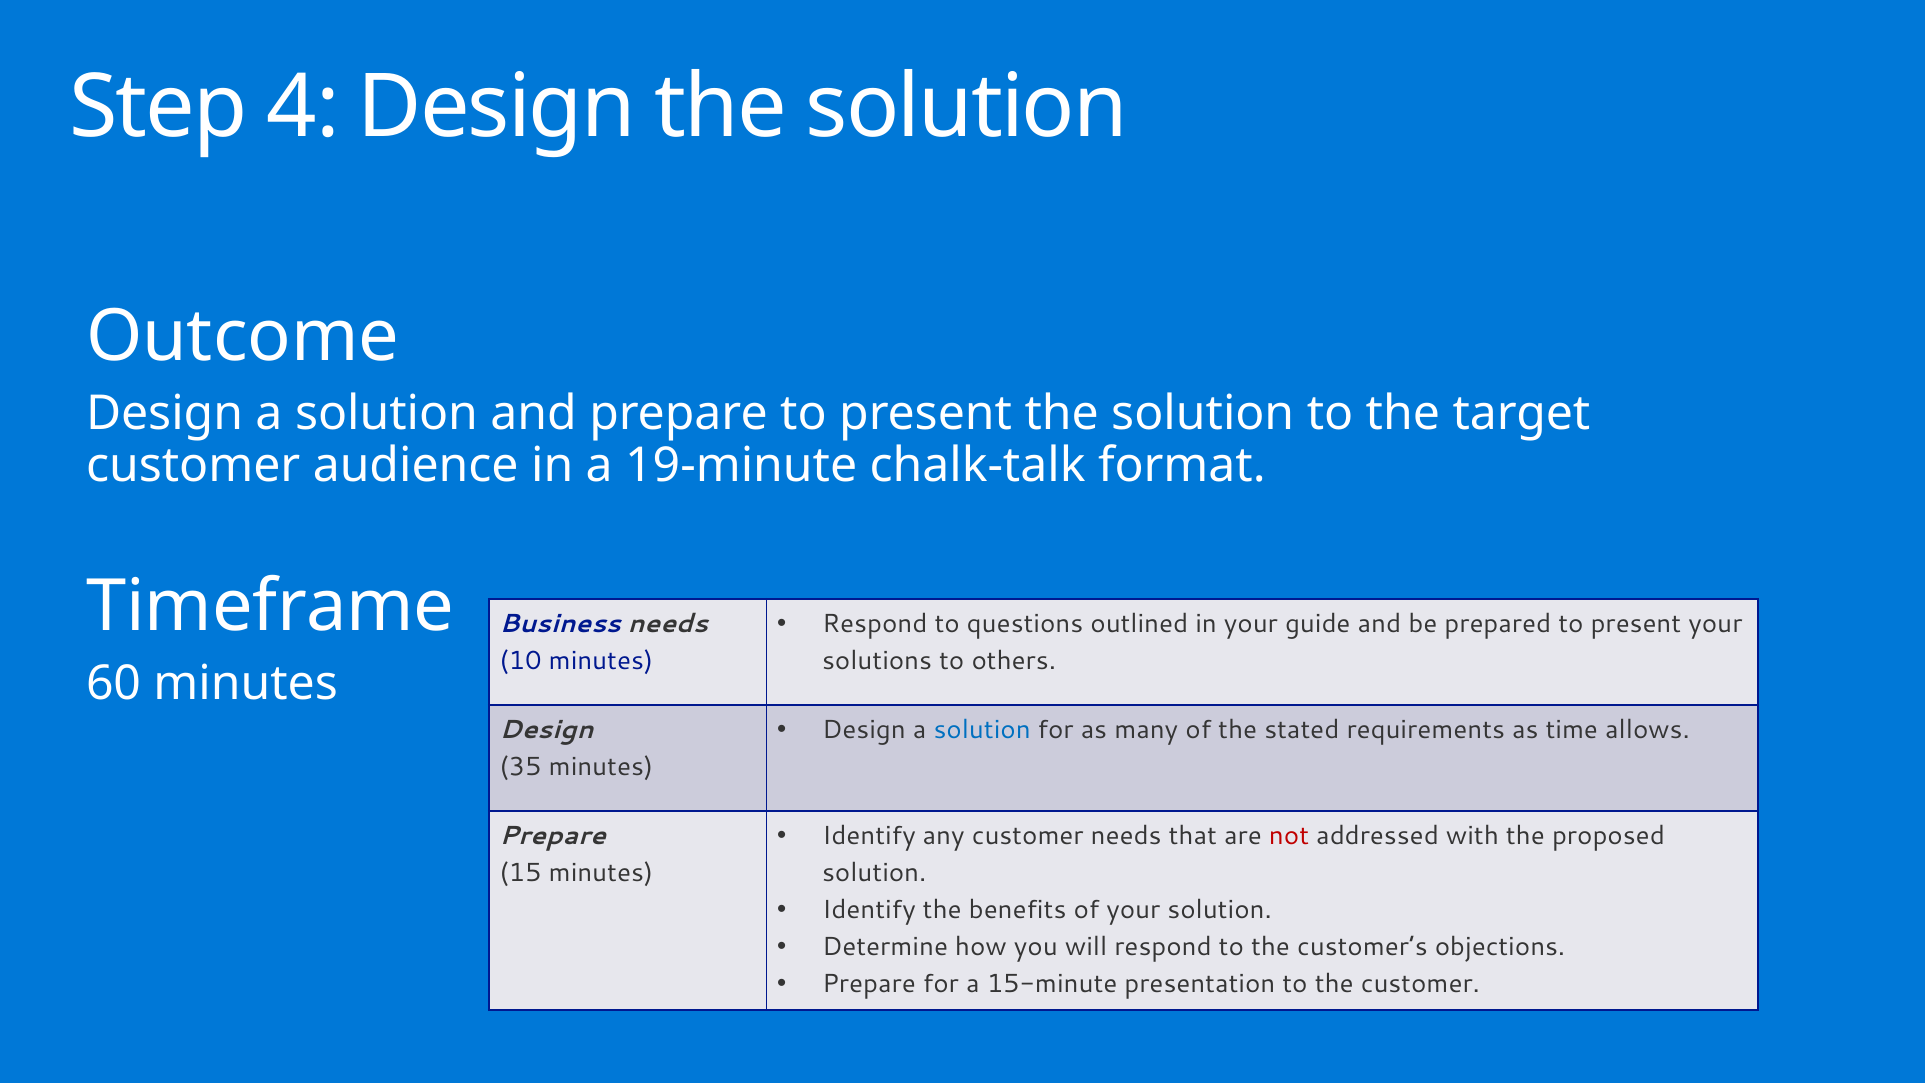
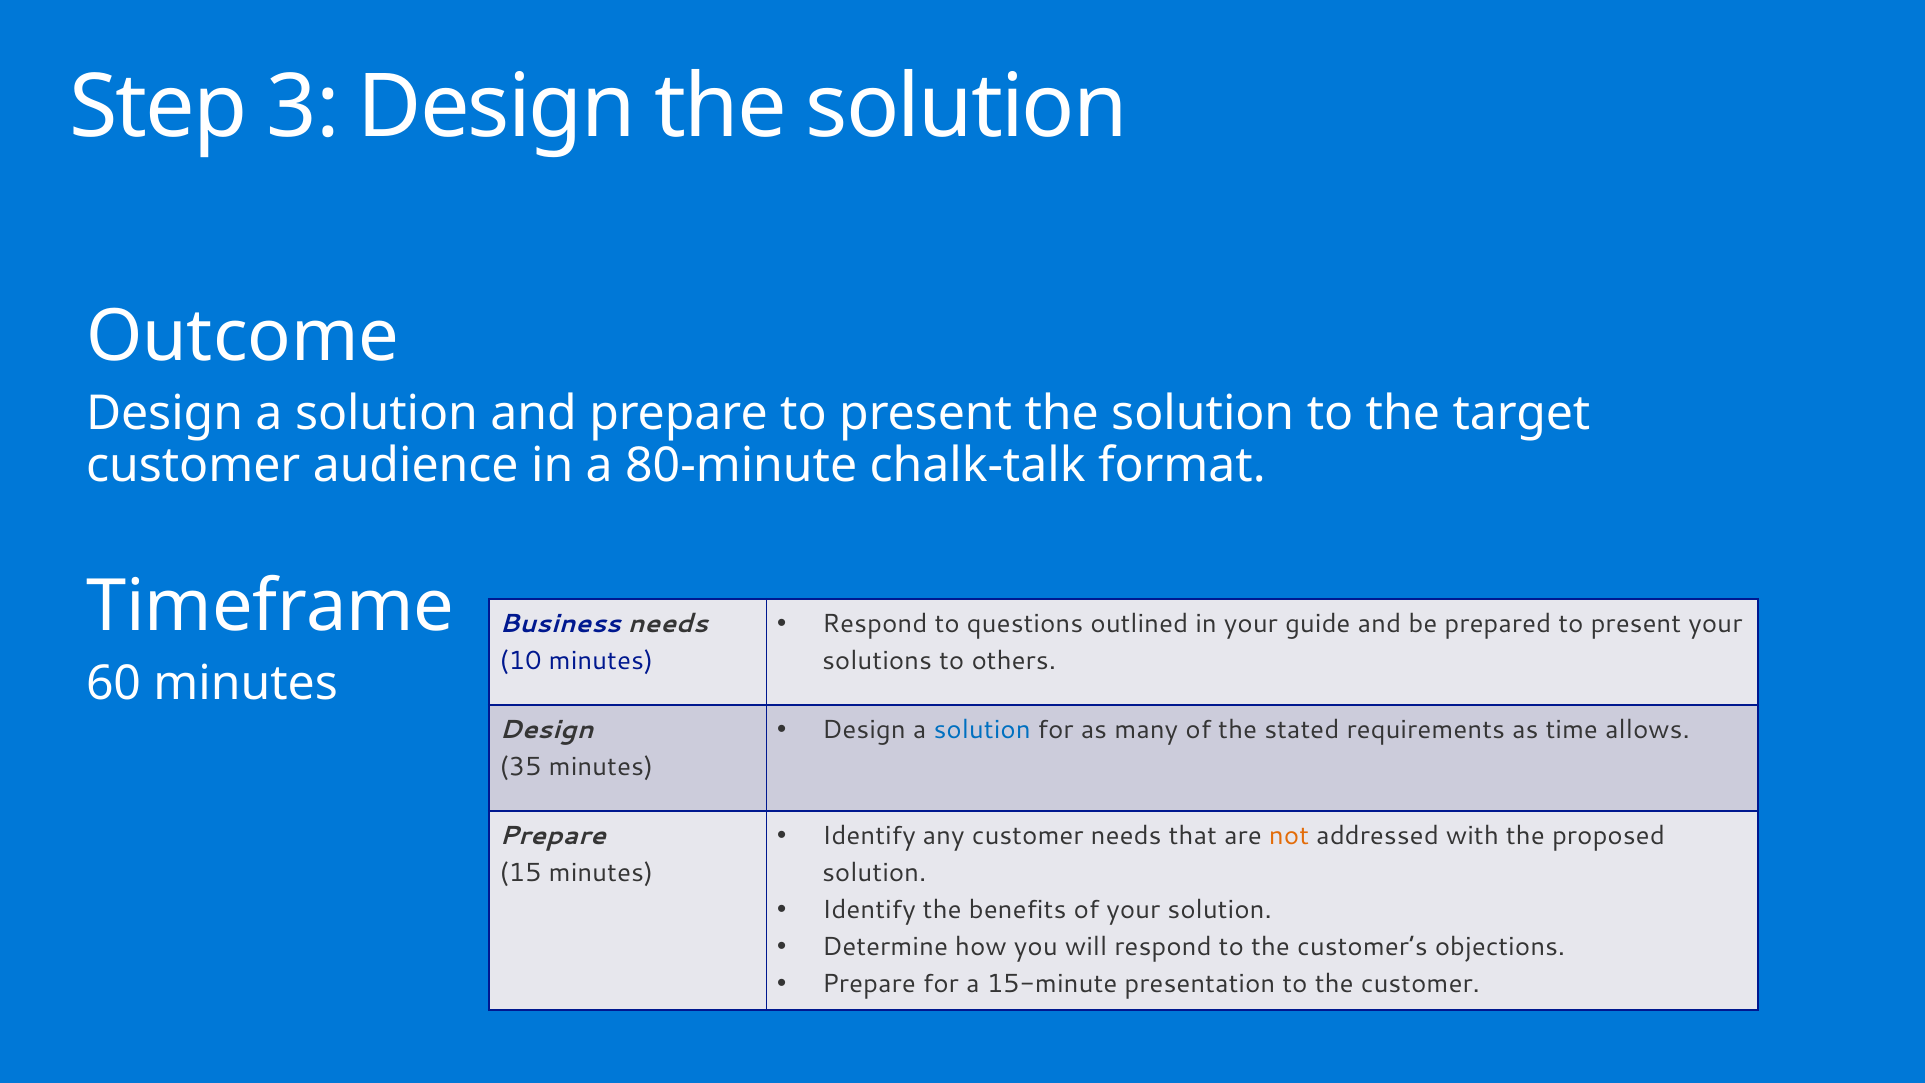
4: 4 -> 3 (303, 107)
19-minute: 19-minute -> 80-minute (741, 466)
not colour: red -> orange (1289, 836)
